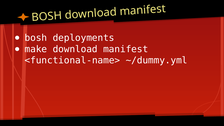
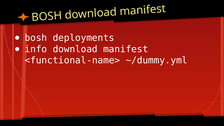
make: make -> info (36, 49)
